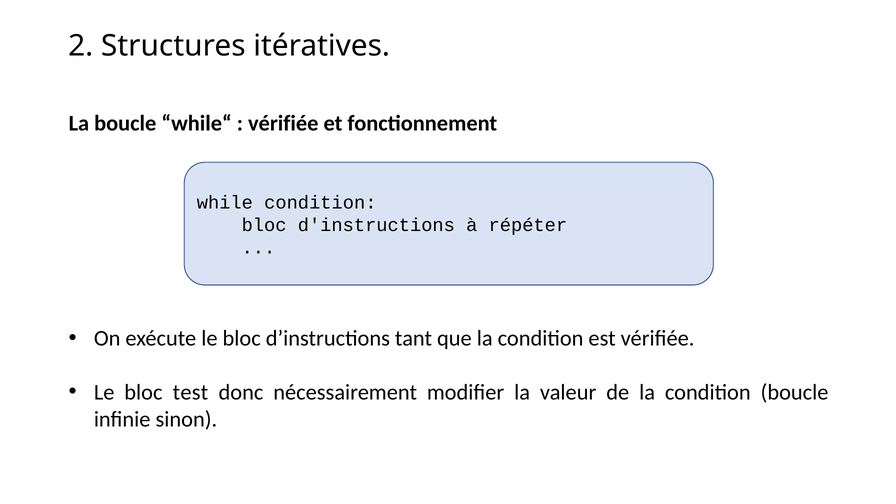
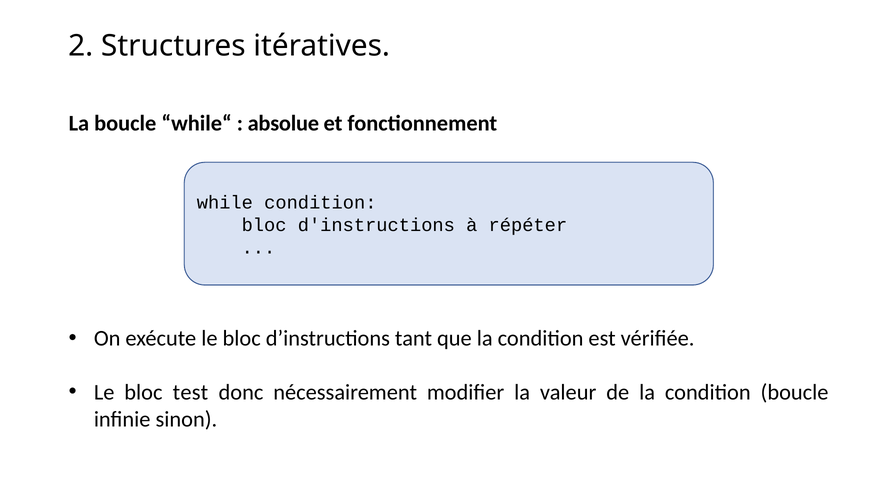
vérifiée: vérifiée -> absolue (283, 123)
